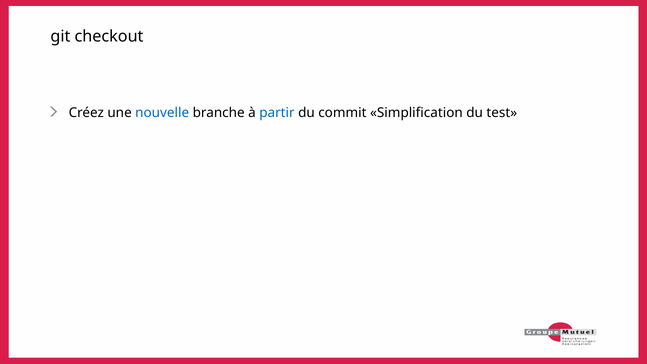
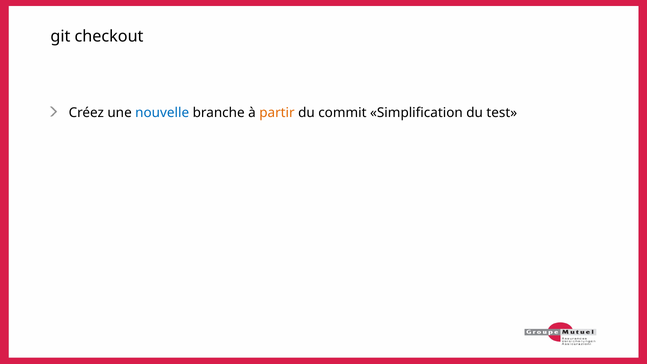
partir colour: blue -> orange (277, 113)
